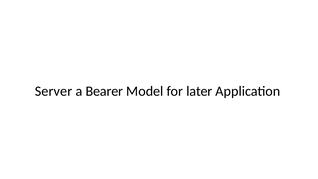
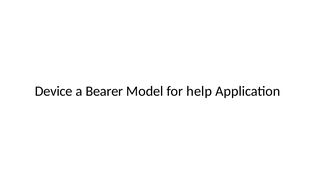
Server: Server -> Device (54, 91)
later: later -> help (199, 91)
